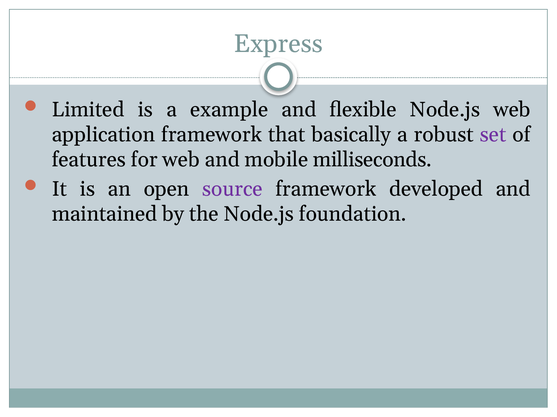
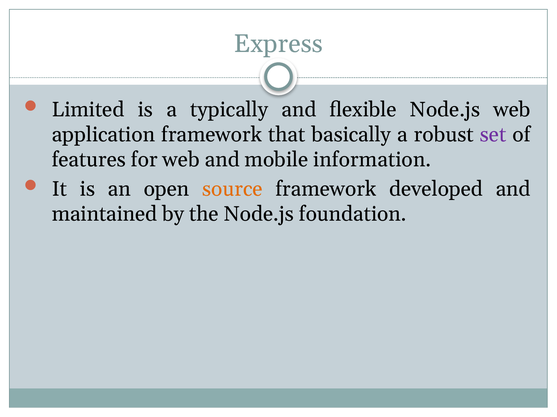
example: example -> typically (229, 110)
milliseconds: milliseconds -> information (372, 160)
source colour: purple -> orange (232, 189)
